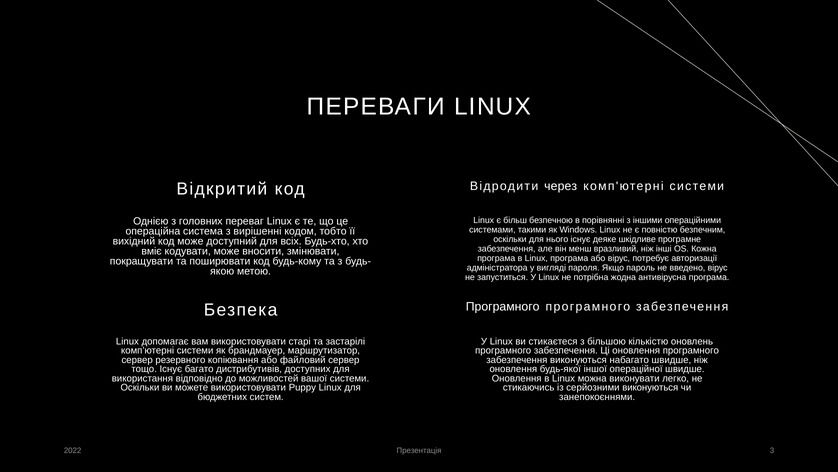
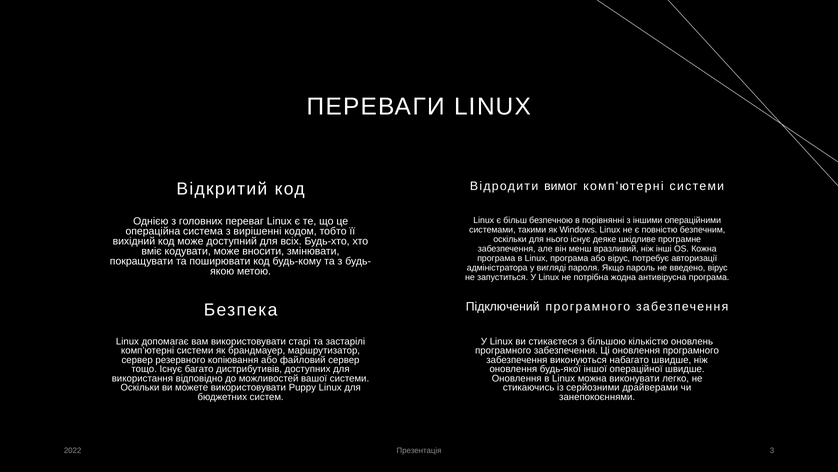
через: через -> вимог (561, 186)
Програмного: Програмного -> Підключений (503, 307)
серйозними виконуються: виконуються -> драйверами (650, 387)
